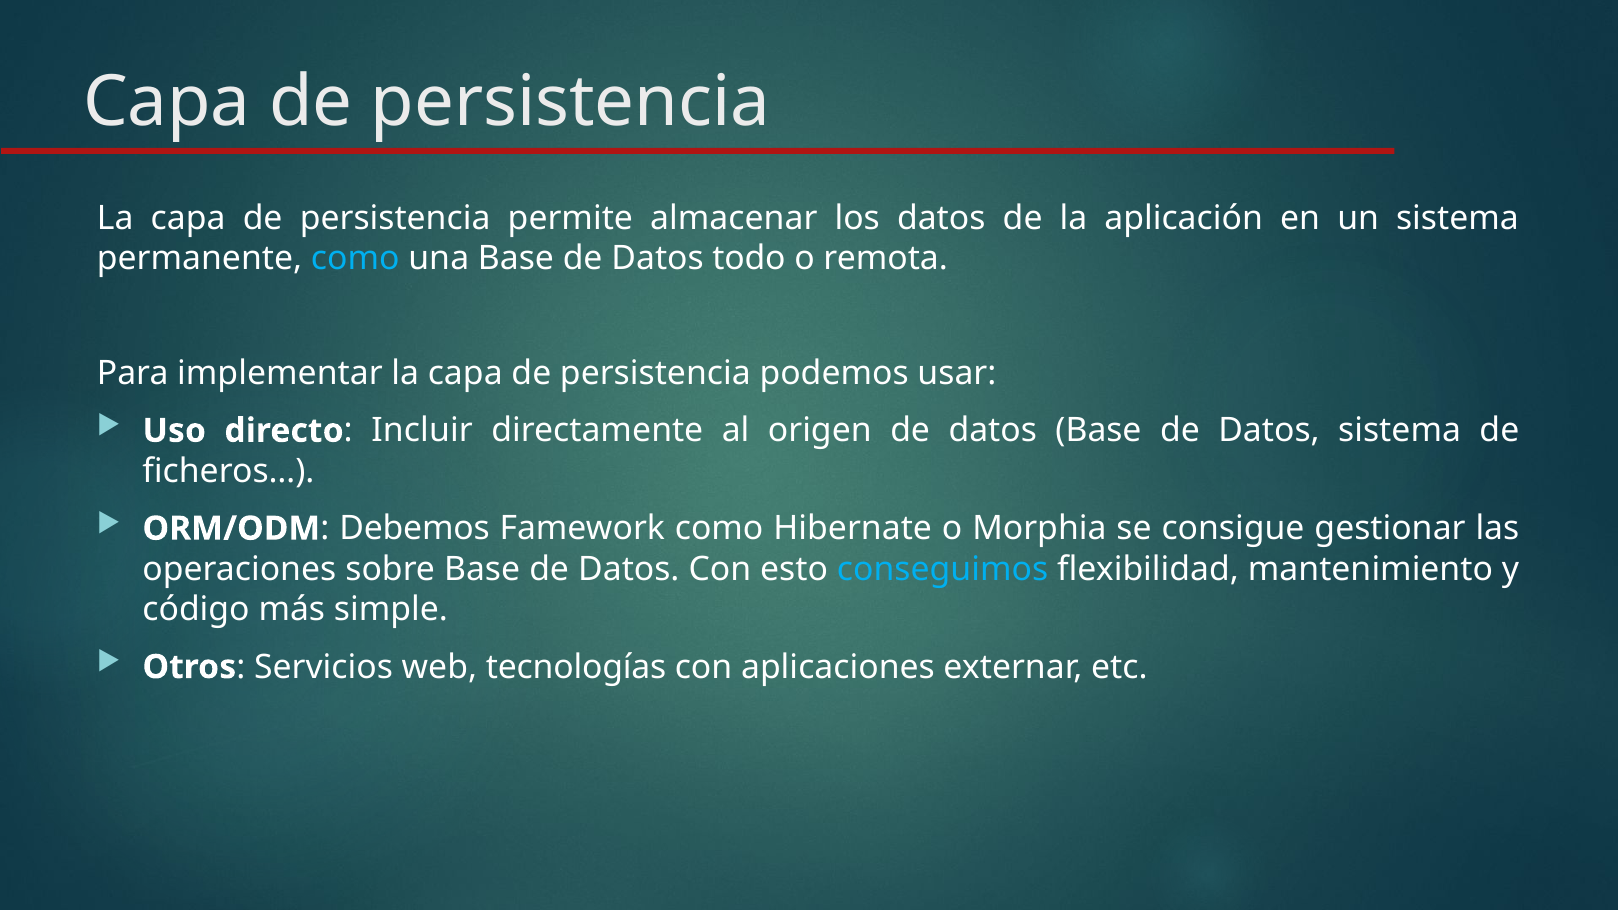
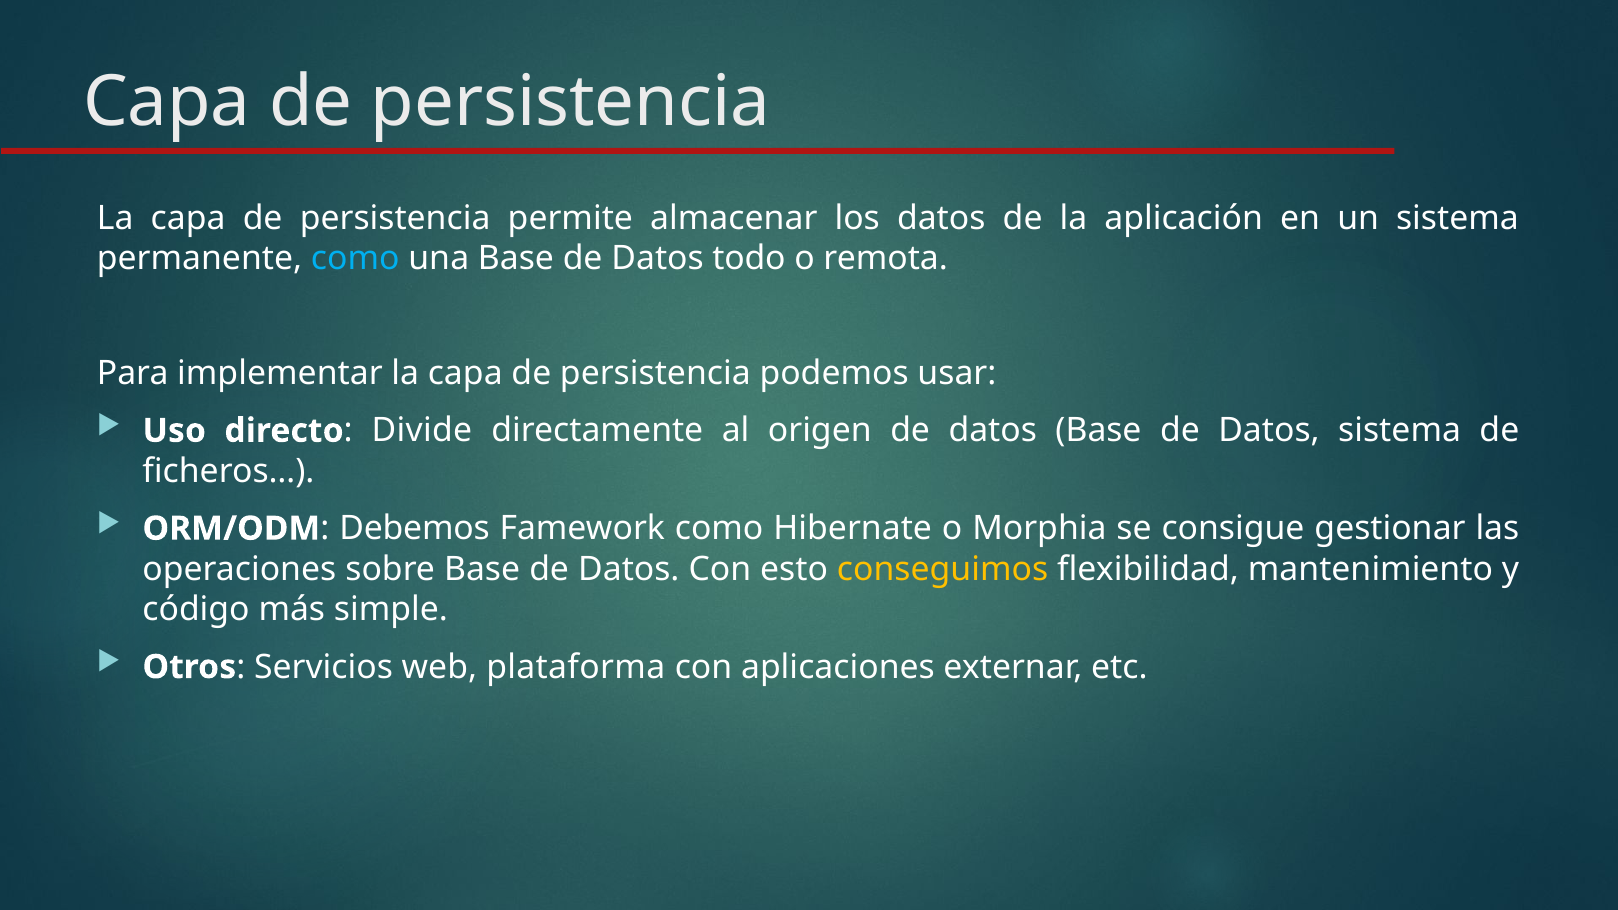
Incluir: Incluir -> Divide (422, 431)
conseguimos colour: light blue -> yellow (943, 569)
tecnologías: tecnologías -> plataforma (576, 667)
